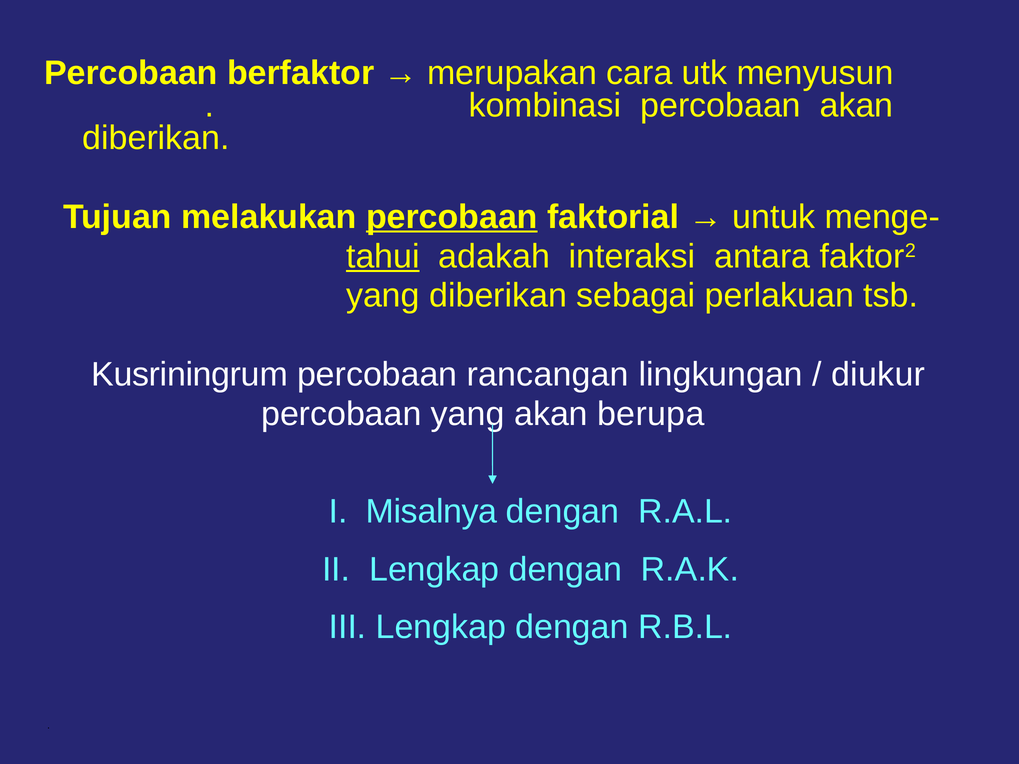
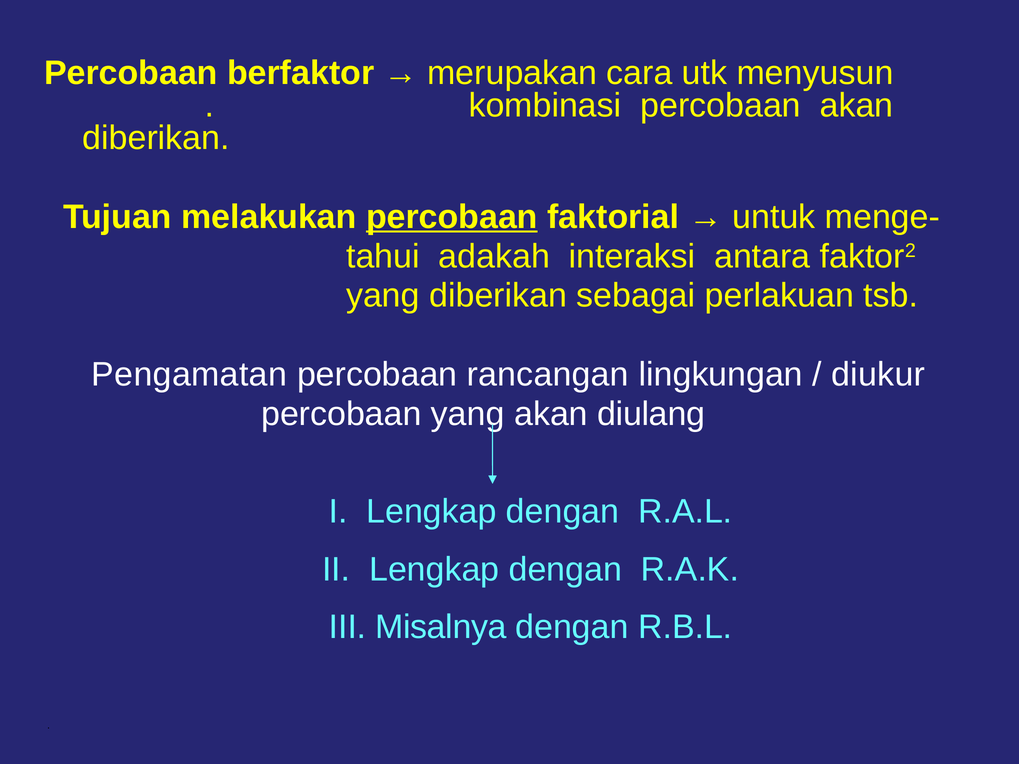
tahui underline: present -> none (383, 256)
Kusriningrum: Kusriningrum -> Pengamatan (189, 375)
berupa: berupa -> diulang (651, 414)
I Misalnya: Misalnya -> Lengkap (431, 512)
III Lengkap: Lengkap -> Misalnya (441, 627)
